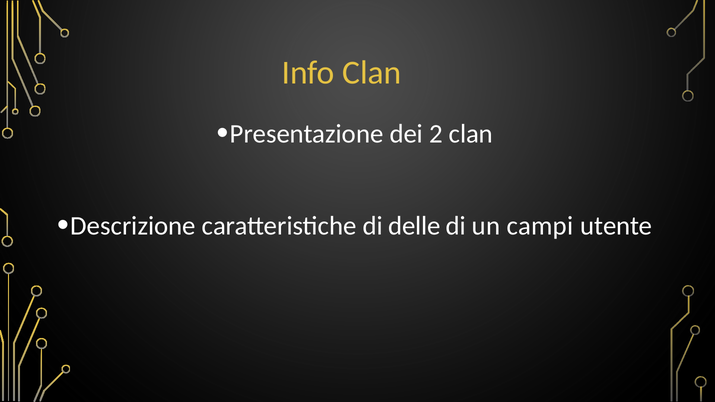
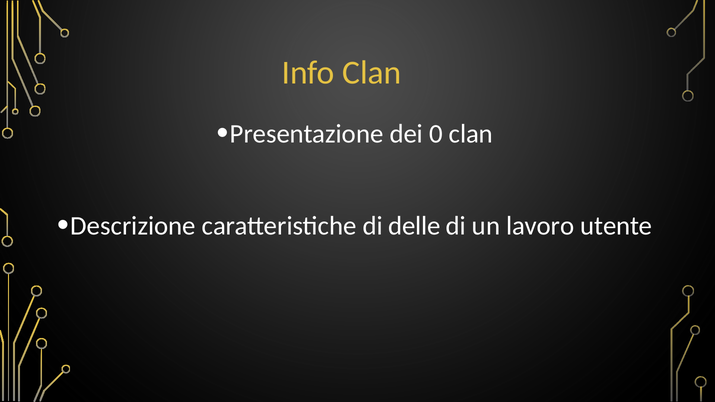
2: 2 -> 0 (436, 134)
campi: campi -> lavoro (540, 226)
